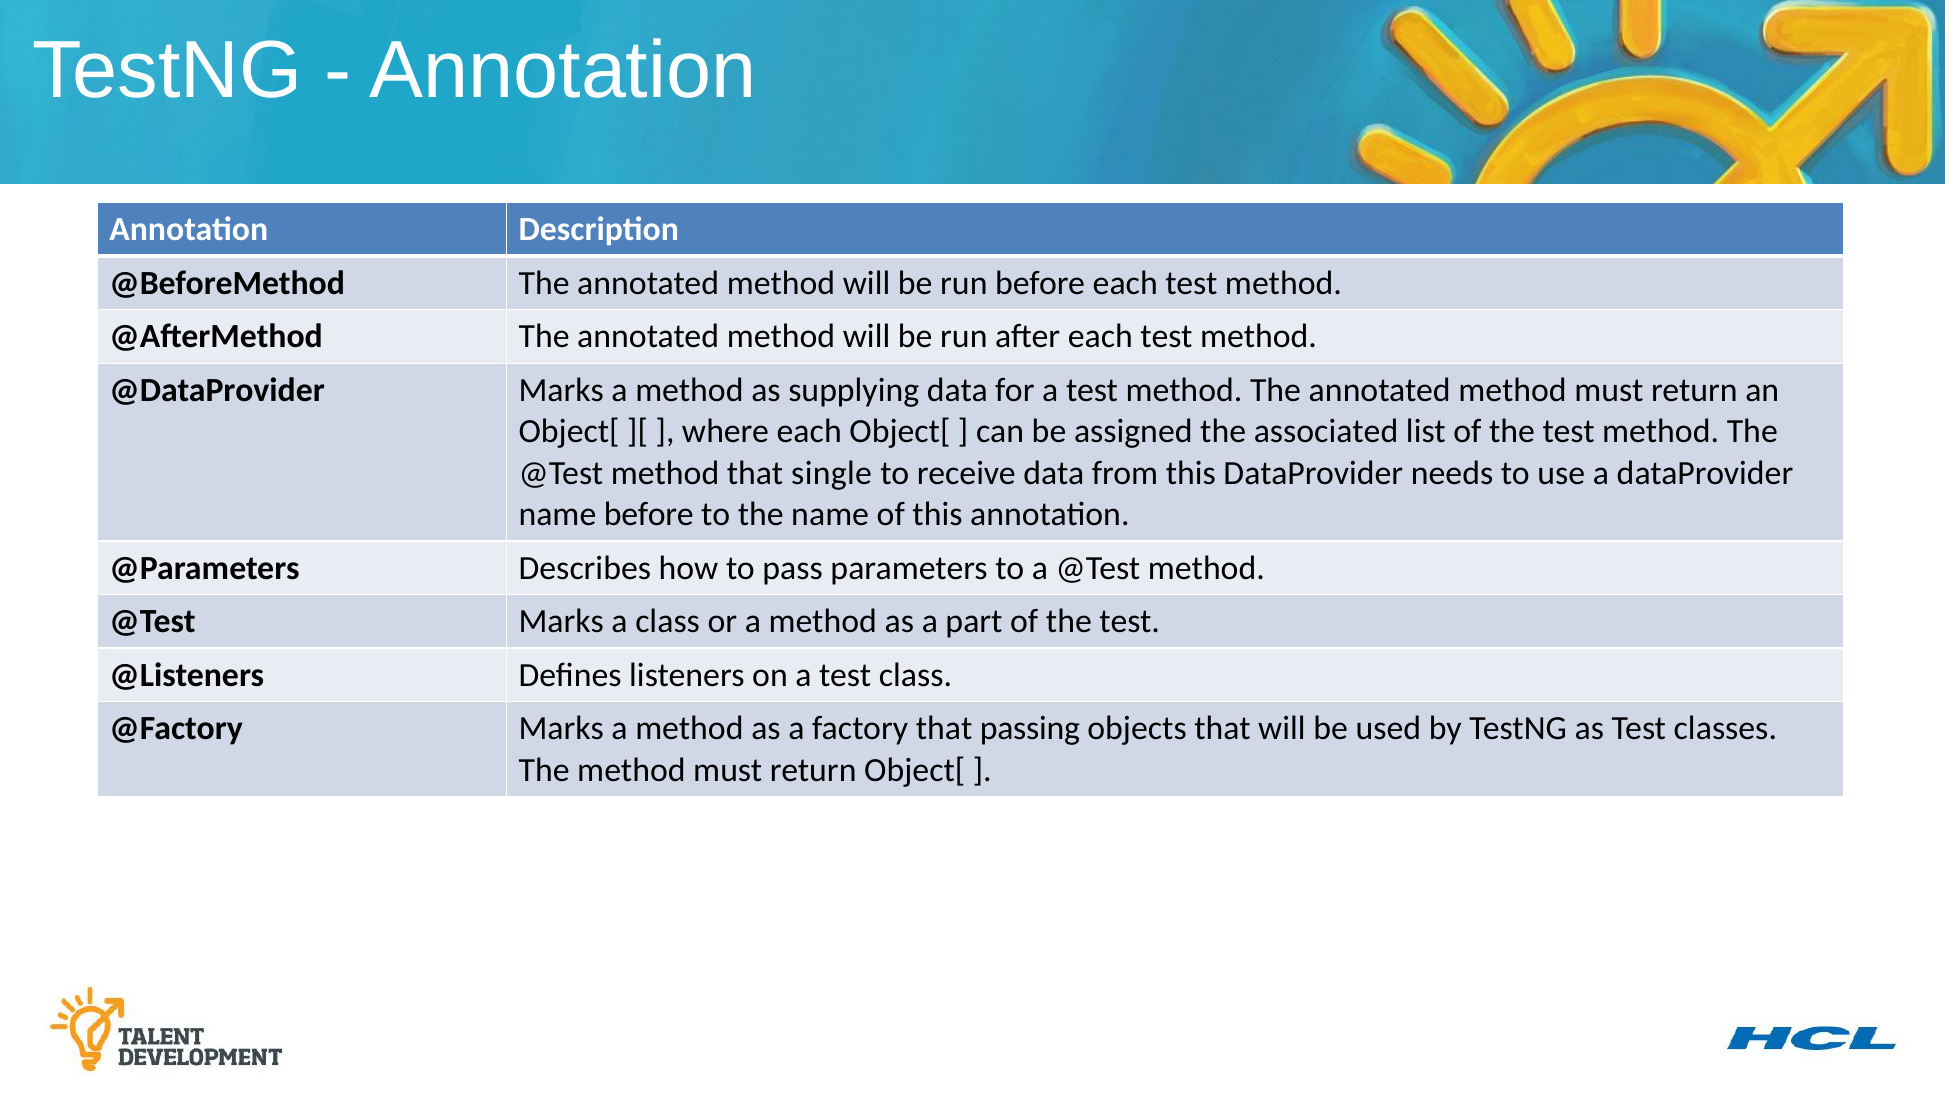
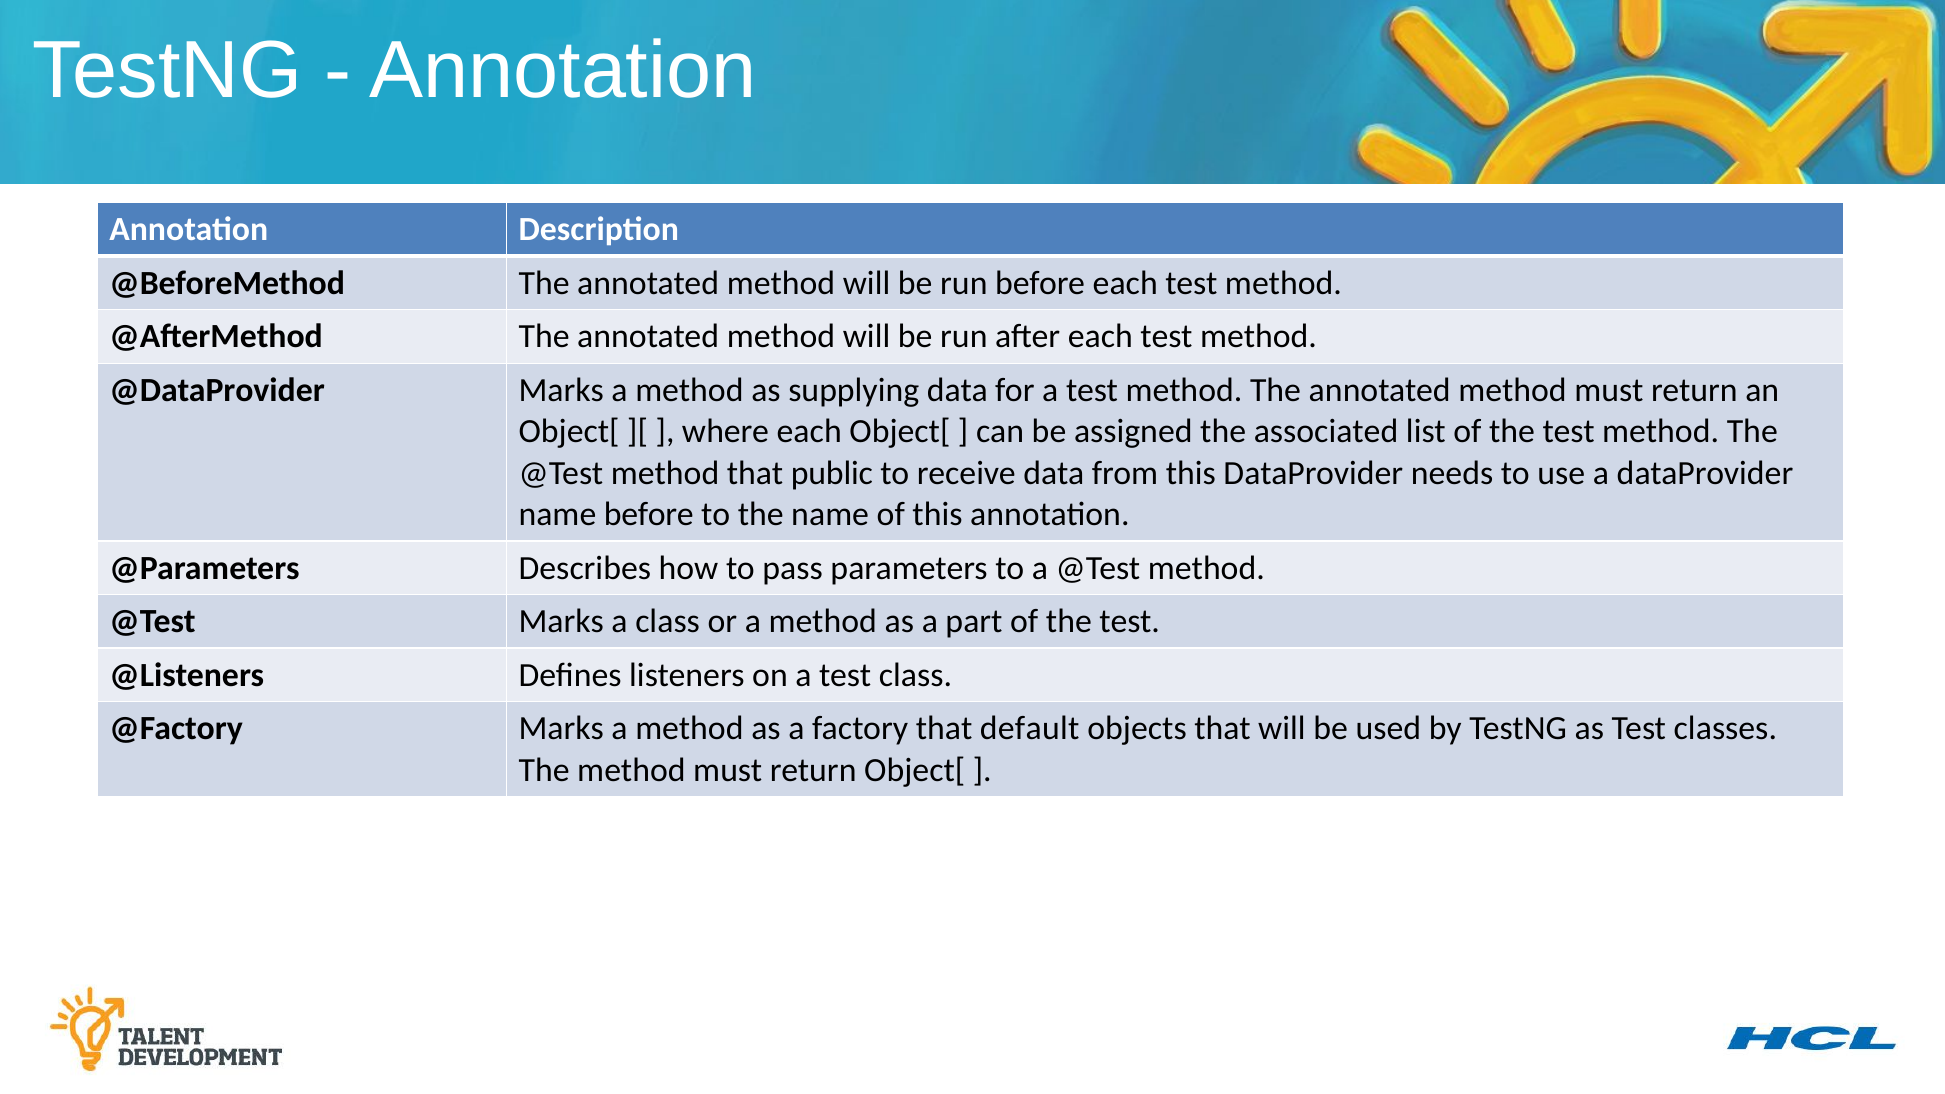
single: single -> public (832, 473)
passing: passing -> default (1030, 729)
